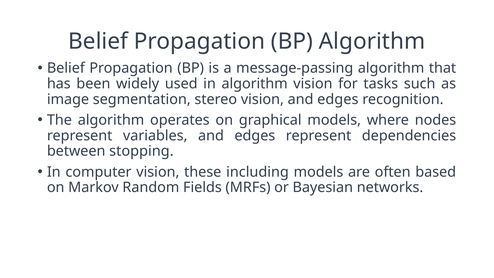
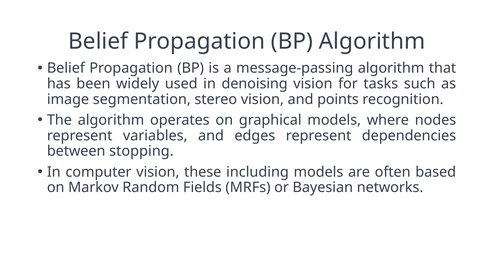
in algorithm: algorithm -> denoising (255, 84)
vision and edges: edges -> points (338, 99)
